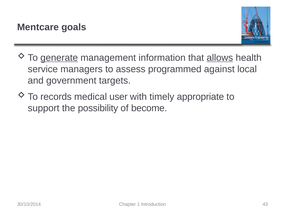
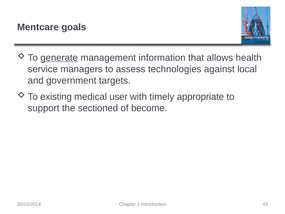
allows underline: present -> none (220, 58)
programmed: programmed -> technologies (175, 69)
records: records -> existing (56, 97)
possibility: possibility -> sectioned (98, 108)
